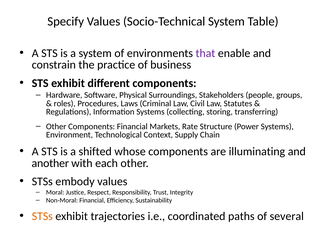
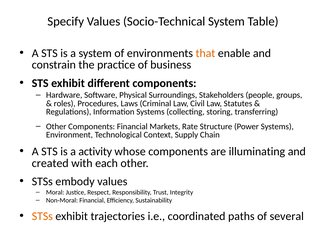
that colour: purple -> orange (205, 53)
shifted: shifted -> activity (95, 151)
another: another -> created (50, 163)
